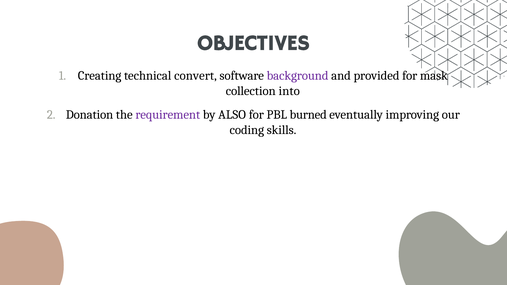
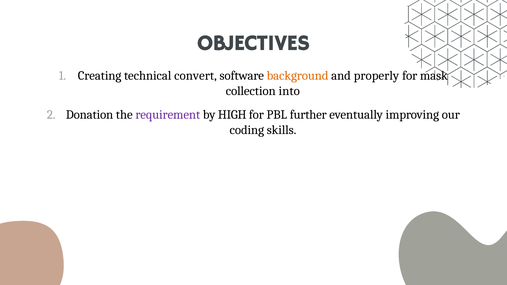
background colour: purple -> orange (298, 76)
provided: provided -> properly (376, 76)
ALSO: ALSO -> HIGH (232, 115)
burned: burned -> further (308, 115)
